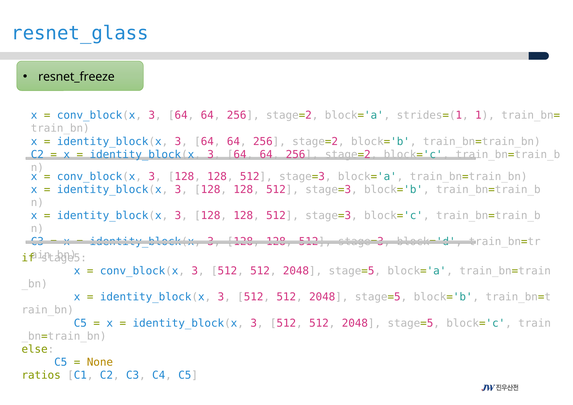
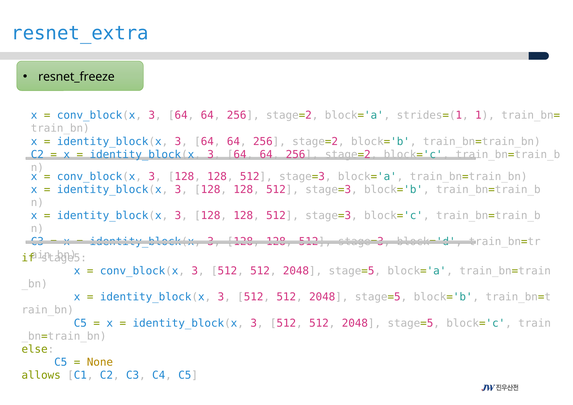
resnet_glass: resnet_glass -> resnet_extra (80, 33)
ratios: ratios -> allows (41, 375)
